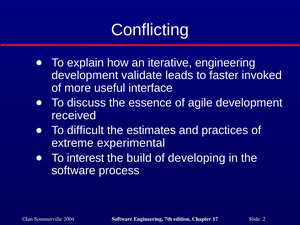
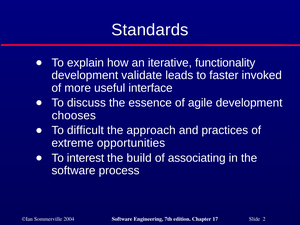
Conflicting: Conflicting -> Standards (150, 30)
iterative engineering: engineering -> functionality (225, 63)
received: received -> chooses (74, 115)
estimates: estimates -> approach (151, 130)
experimental: experimental -> opportunities (131, 143)
developing: developing -> associating (197, 158)
